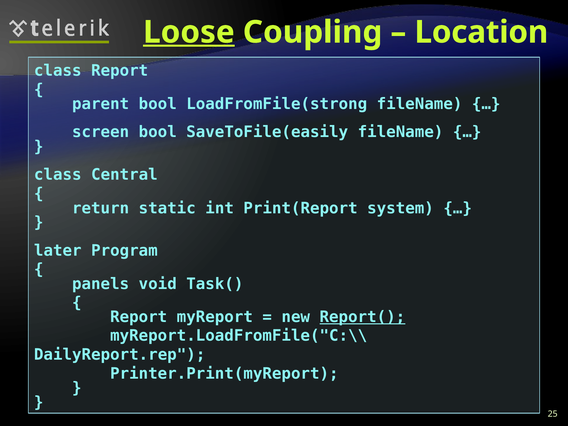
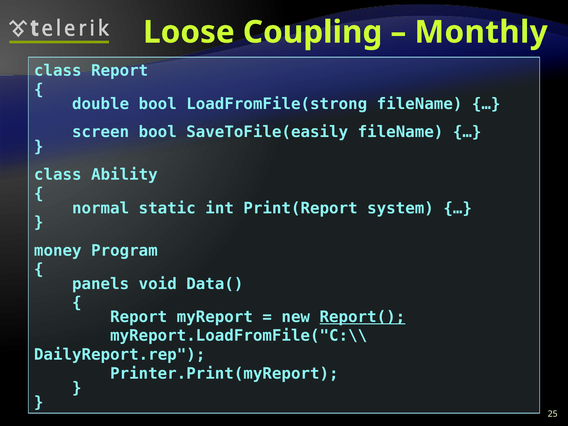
Loose underline: present -> none (189, 32)
Location: Location -> Monthly (481, 32)
parent: parent -> double (101, 104)
Central: Central -> Ability (124, 175)
return: return -> normal (101, 208)
later: later -> money (58, 250)
Task(: Task( -> Data( (215, 284)
